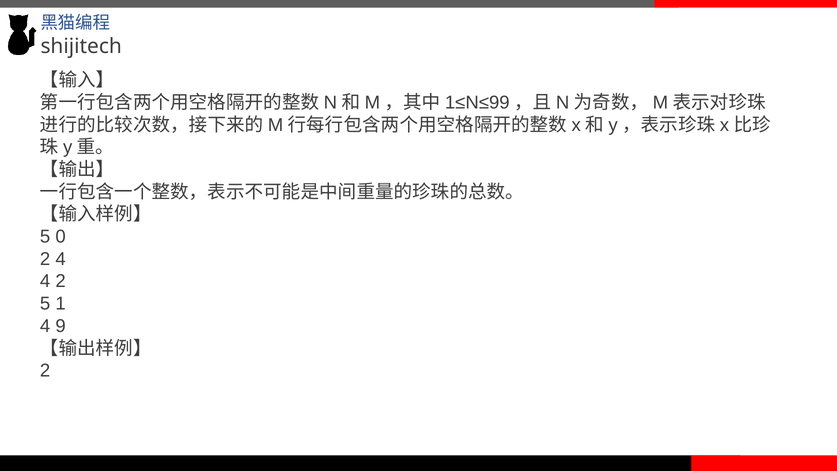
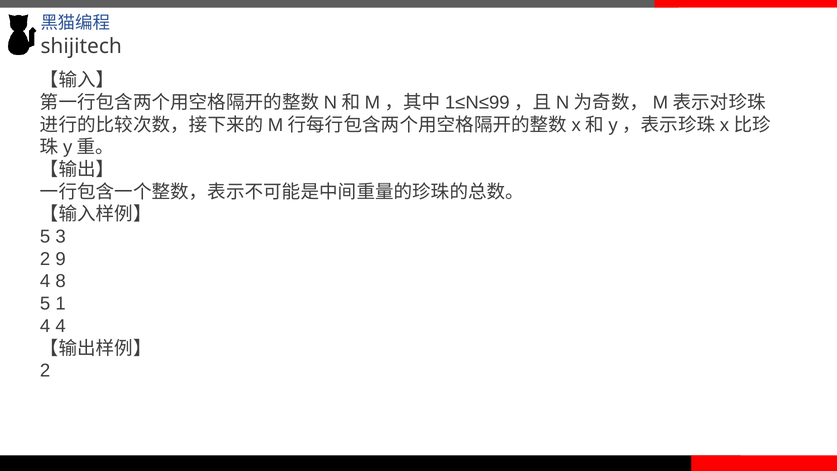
0: 0 -> 3 (61, 237)
2 4: 4 -> 9 (61, 259)
4 2: 2 -> 8 (61, 281)
4 9: 9 -> 4 (61, 326)
